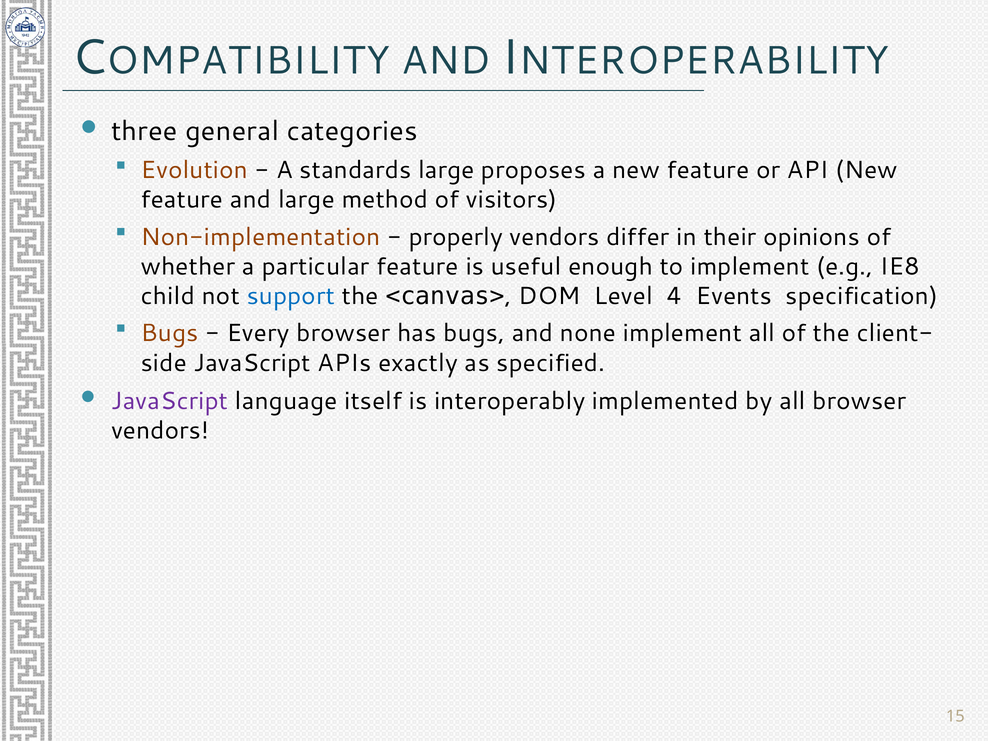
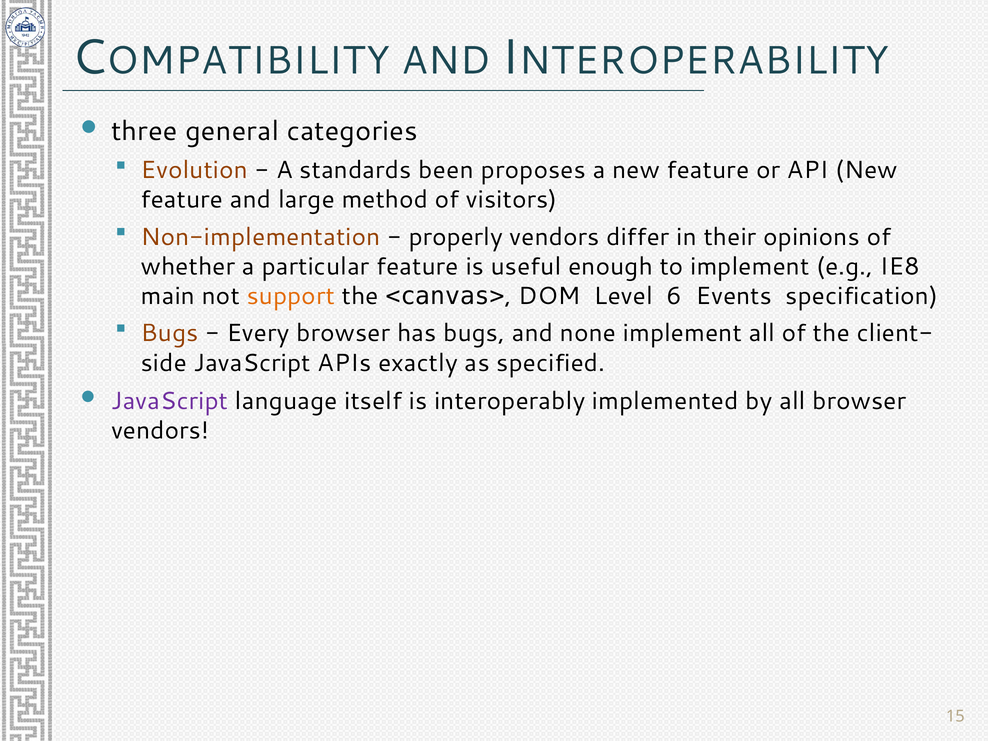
standards large: large -> been (446, 170)
child: child -> main (168, 296)
support colour: blue -> orange (291, 296)
4: 4 -> 6 (674, 296)
